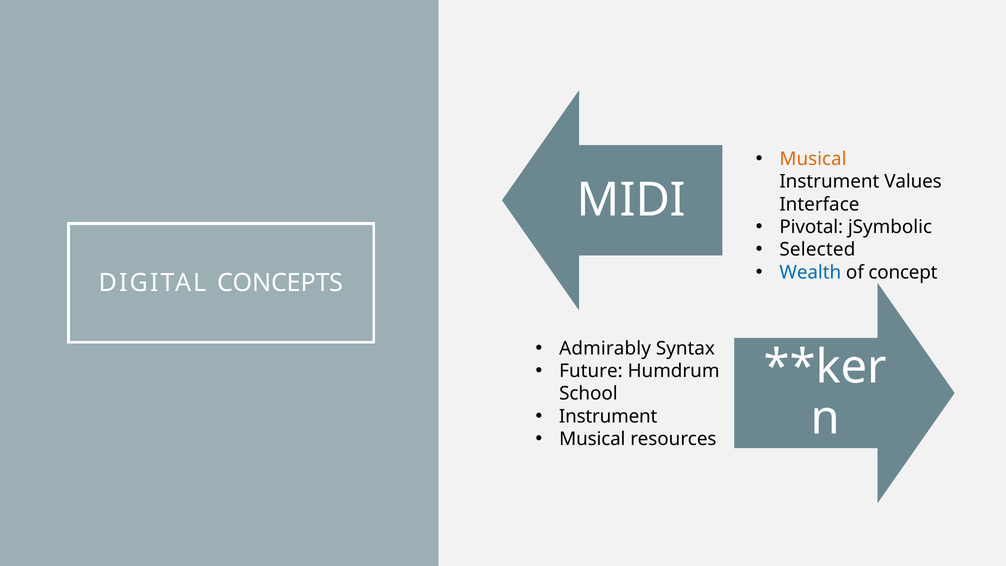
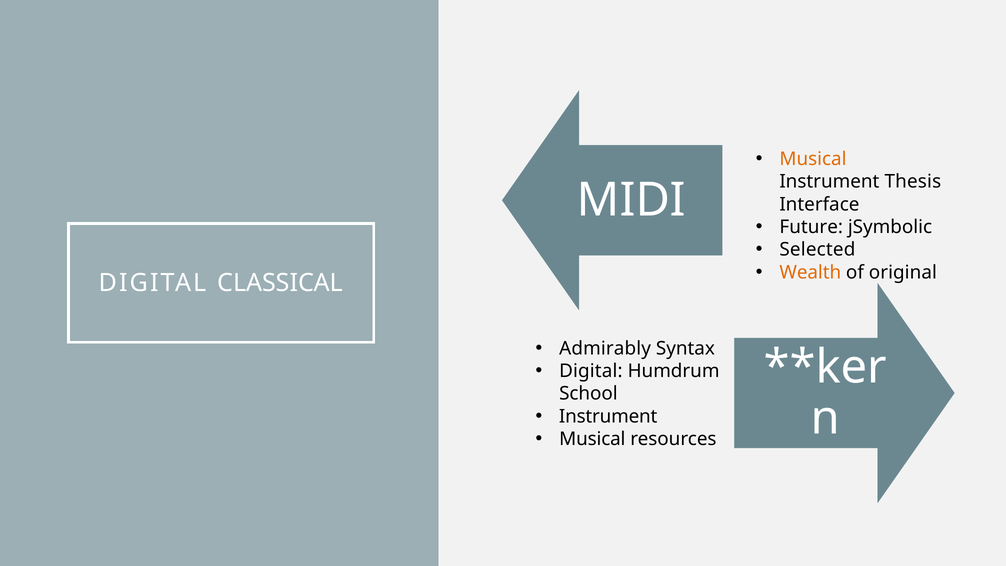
Values: Values -> Thesis (913, 182)
Pivotal: Pivotal -> Future (811, 227)
Wealth colour: blue -> orange (810, 272)
concept: concept -> original (903, 272)
CONCEPTS: CONCEPTS -> CLASSICAL (280, 283)
Future: Future -> Digital (591, 371)
